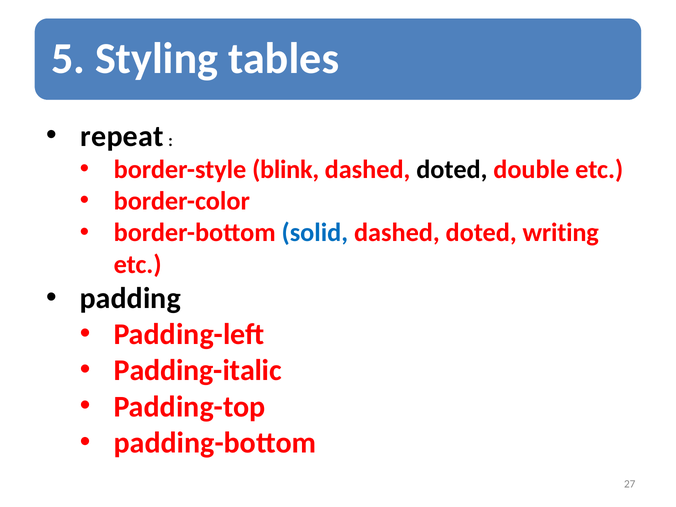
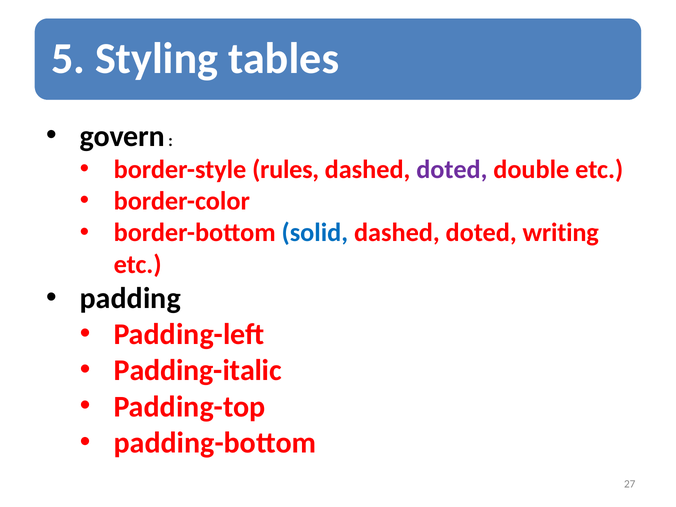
repeat: repeat -> govern (122, 136)
blink: blink -> rules (286, 170)
doted colour: black -> purple (452, 170)
